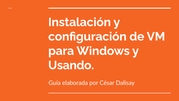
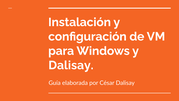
Usando: Usando -> Dalisay (71, 65)
